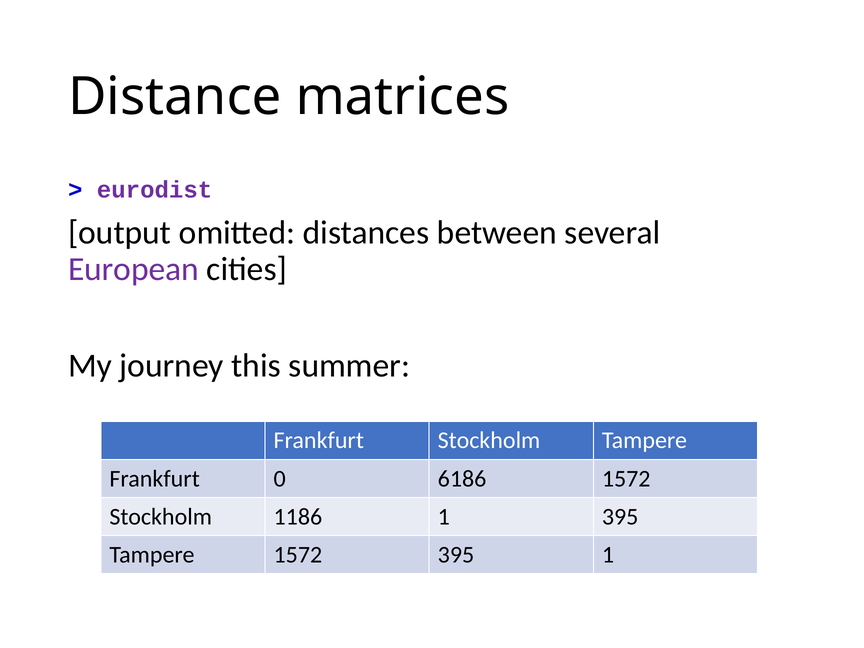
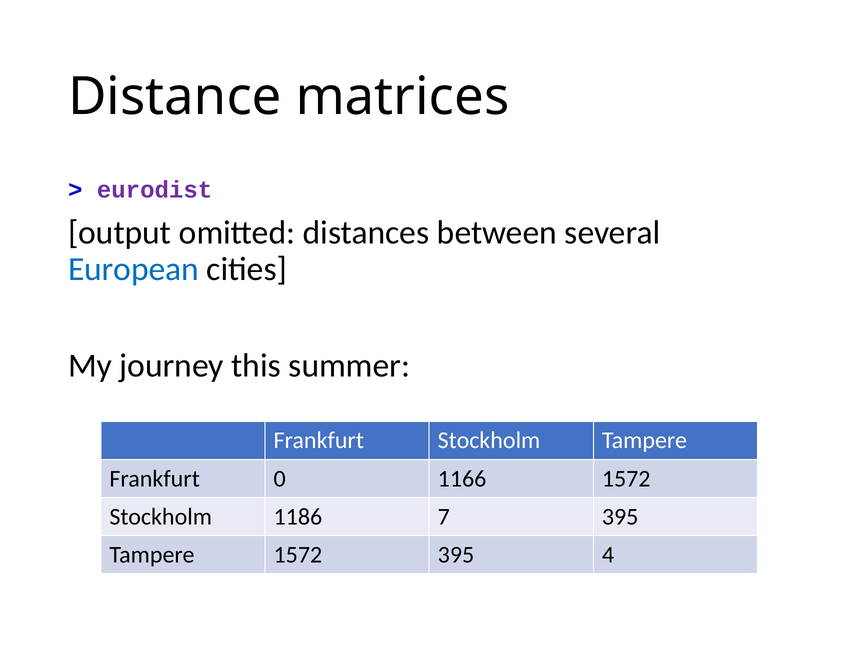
European colour: purple -> blue (133, 269)
6186: 6186 -> 1166 (462, 479)
1186 1: 1 -> 7 (444, 517)
395 1: 1 -> 4 (608, 555)
